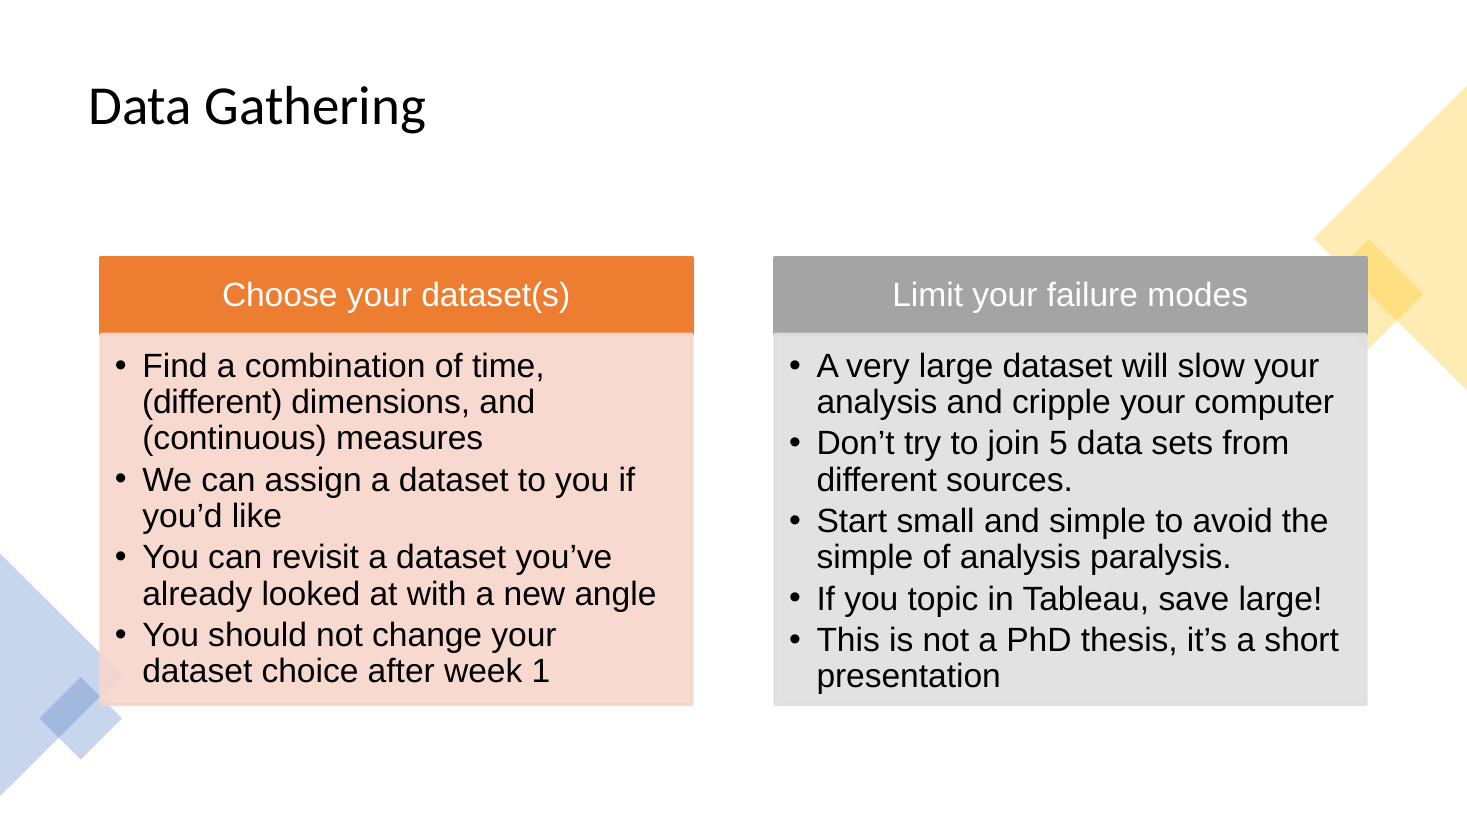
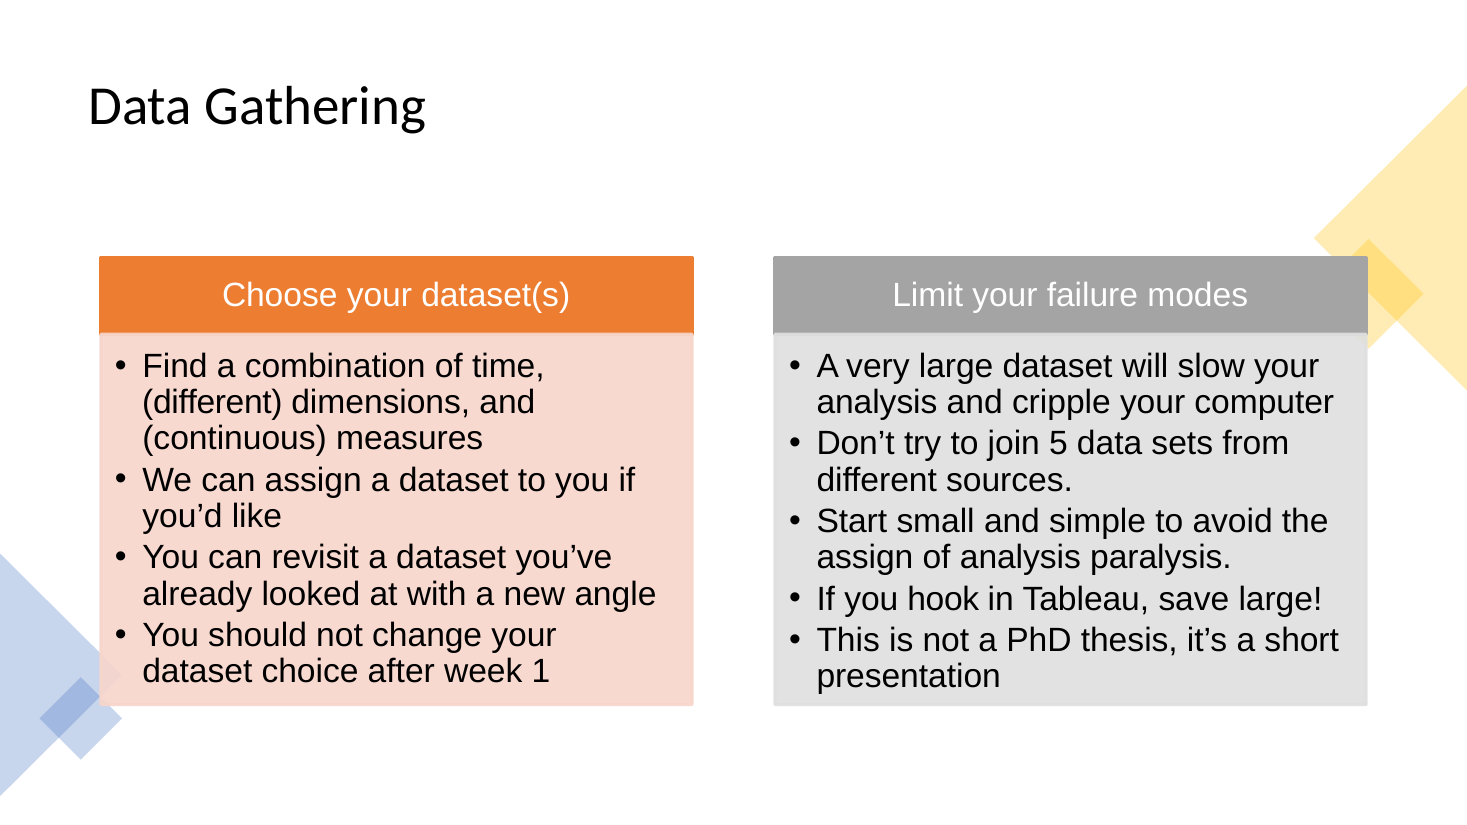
simple: simple -> assign (865, 558)
topic: topic -> hook (943, 599)
